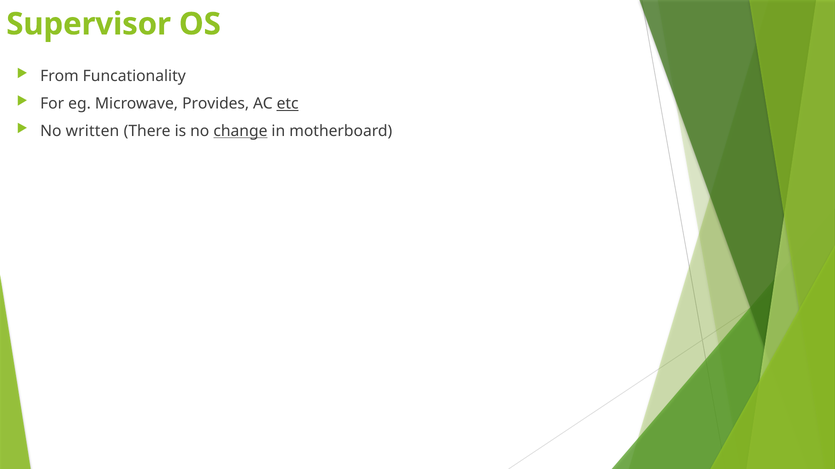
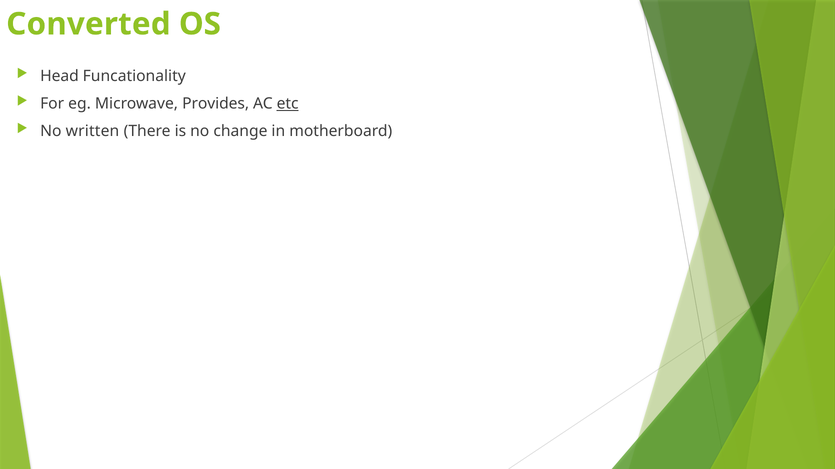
Supervisor: Supervisor -> Converted (88, 24)
From: From -> Head (59, 76)
change underline: present -> none (240, 131)
